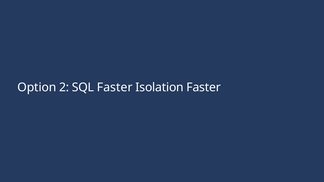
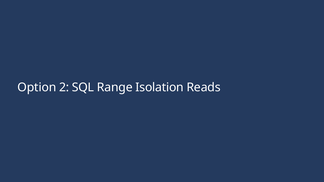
SQL Faster: Faster -> Range (115, 88)
Isolation Faster: Faster -> Reads (204, 88)
